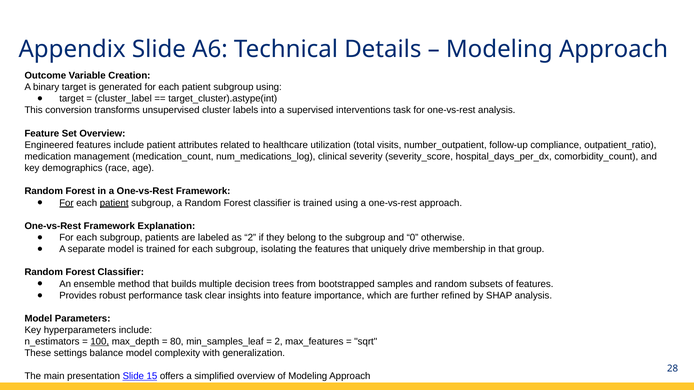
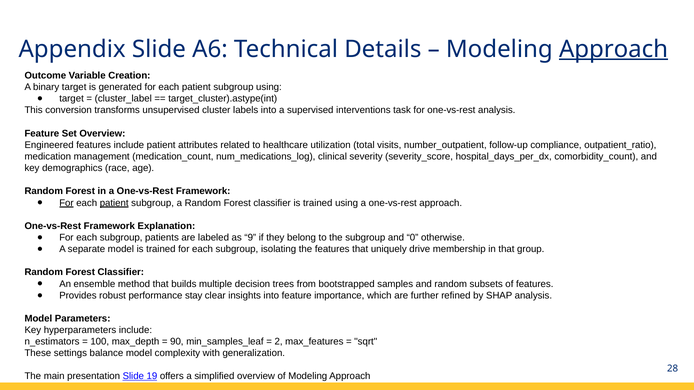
Approach underline: none -> present (614, 49)
as 2: 2 -> 9 (250, 238)
performance task: task -> stay (194, 296)
100 underline: present -> none (100, 342)
80: 80 -> 90 (177, 342)
15: 15 -> 19 (152, 376)
